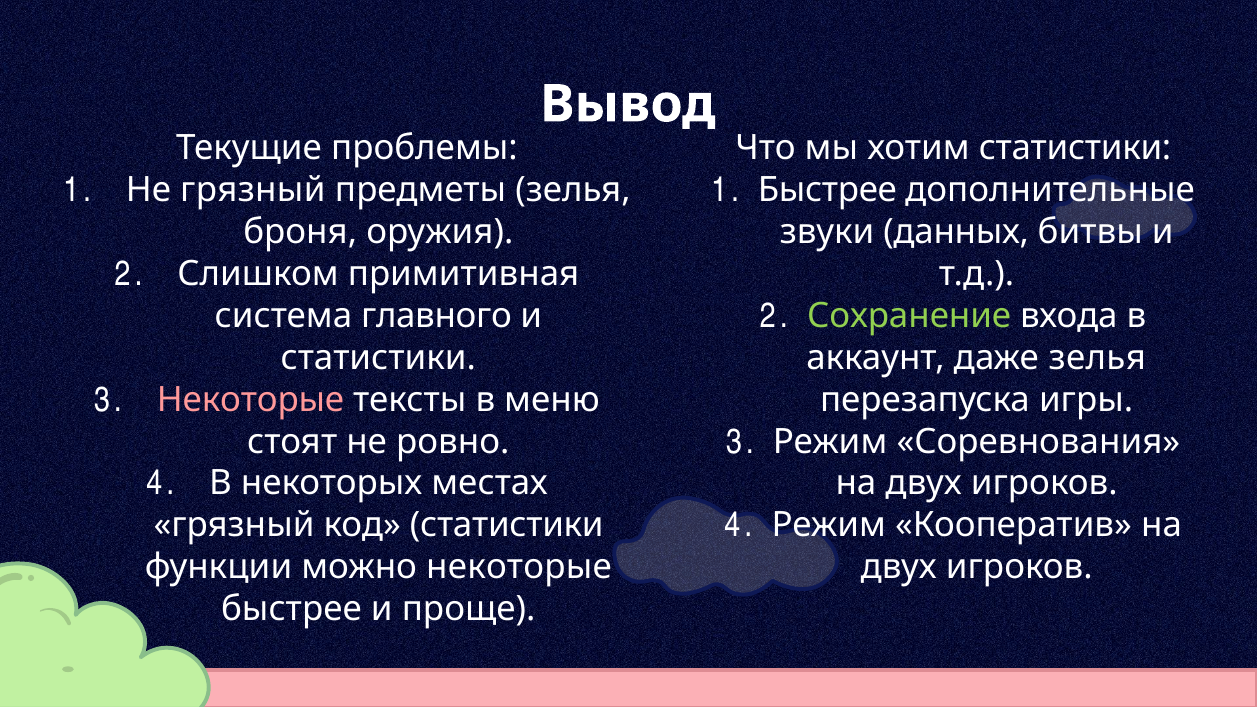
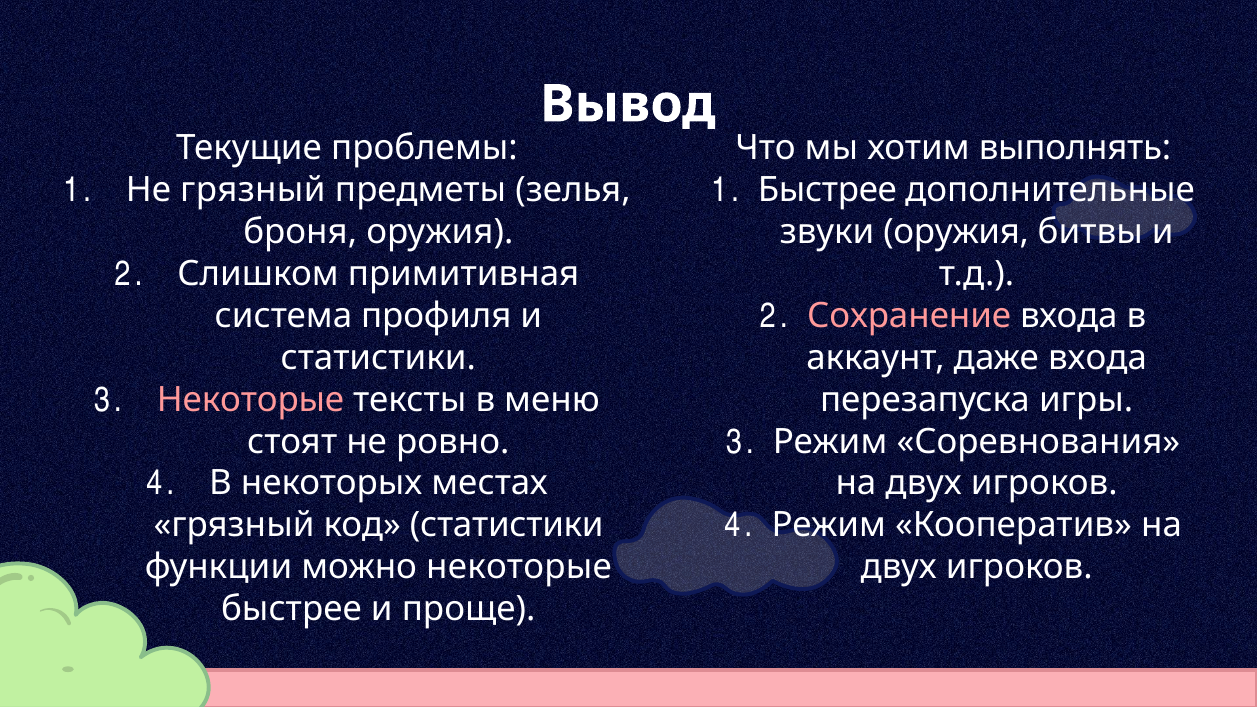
хотим статистики: статистики -> выполнять (1075, 148)
звуки данных: данных -> оружия (956, 232)
Сохранение colour: light green -> pink (909, 316)
главного: главного -> профиля (436, 316)
даже зелья: зелья -> входа (1098, 358)
